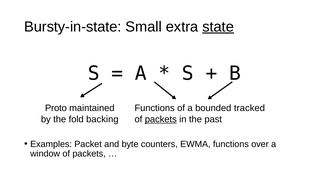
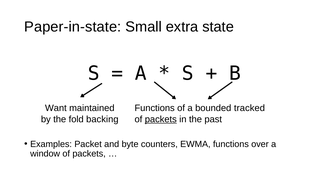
Bursty-in-state: Bursty-in-state -> Paper-in-state (73, 27)
state underline: present -> none (218, 27)
Proto: Proto -> Want (56, 108)
